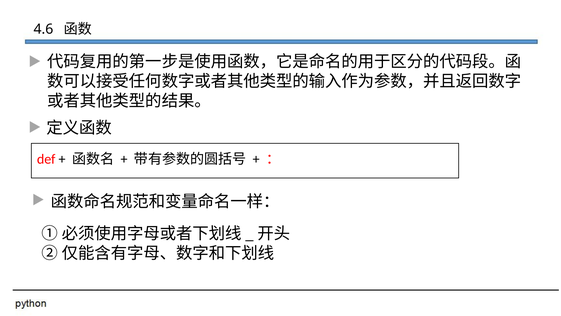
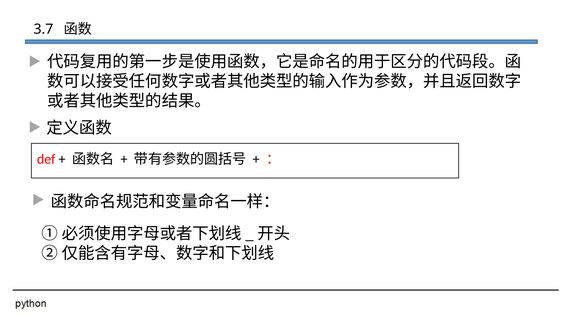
4.6: 4.6 -> 3.7 (43, 29)
